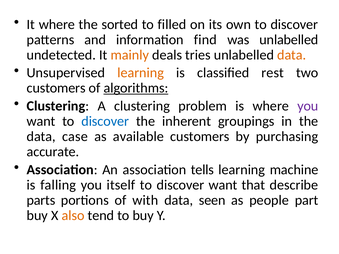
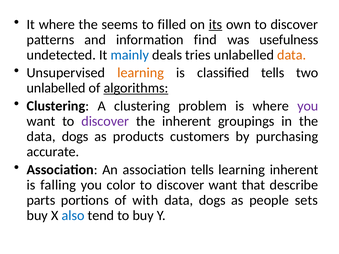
sorted: sorted -> seems (120, 24)
its underline: none -> present (216, 24)
was unlabelled: unlabelled -> usefulness (289, 40)
mainly colour: orange -> blue (130, 55)
classified rest: rest -> tells (273, 73)
customers: customers -> unlabelled (56, 88)
discover colour: blue -> purple (105, 121)
case: case -> dogs (75, 137)
available: available -> products (138, 137)
learning machine: machine -> inherent (294, 170)
itself: itself -> color (121, 185)
seen: seen -> dogs (212, 200)
part: part -> sets (306, 200)
also colour: orange -> blue (73, 216)
